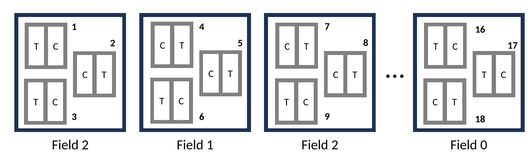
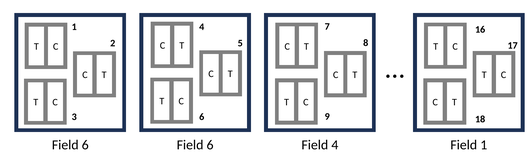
2: 2 -> 6 (85, 145)
1: 1 -> 6 (210, 145)
2: 2 -> 4 (335, 145)
Field 0: 0 -> 1 (484, 145)
